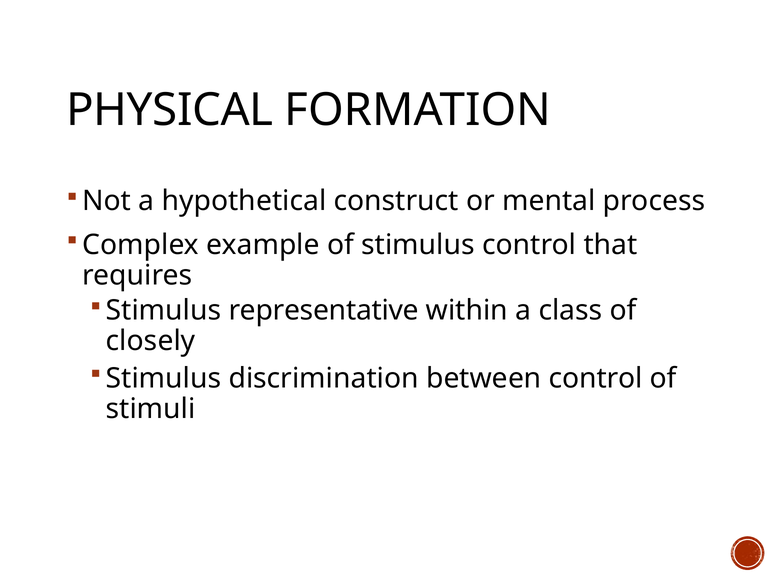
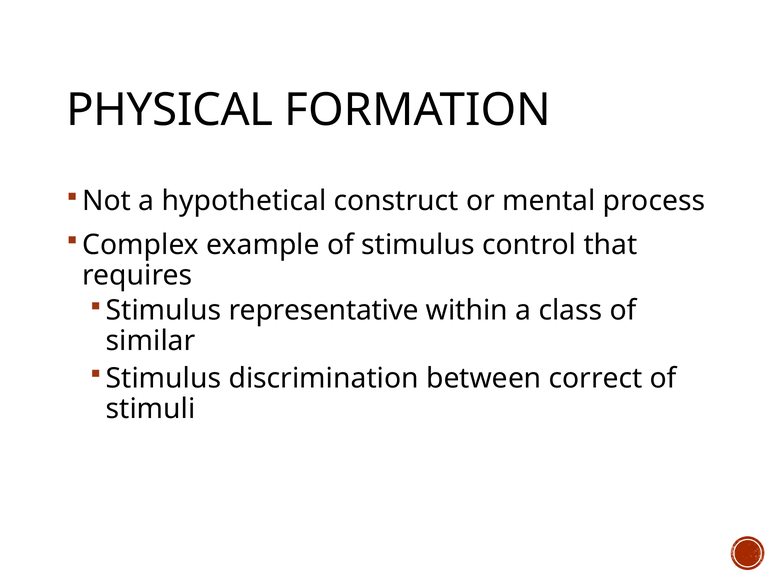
closely: closely -> similar (151, 341)
between control: control -> correct (596, 378)
